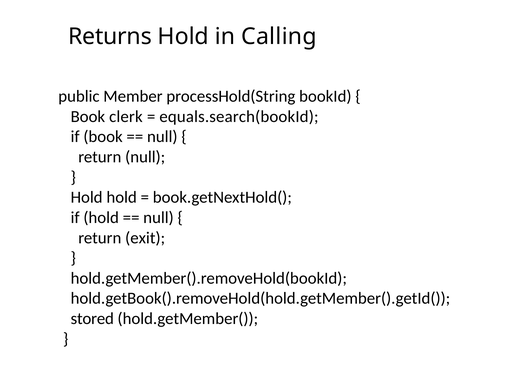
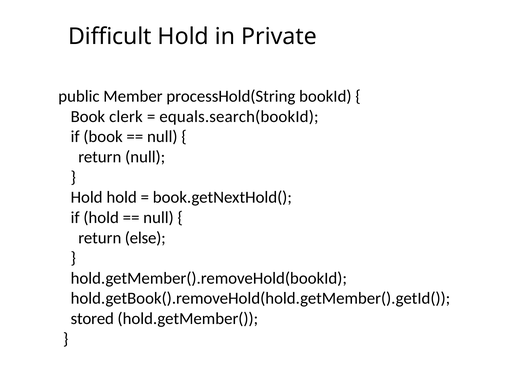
Returns: Returns -> Difficult (110, 36)
Calling: Calling -> Private (279, 36)
exit: exit -> else (145, 238)
